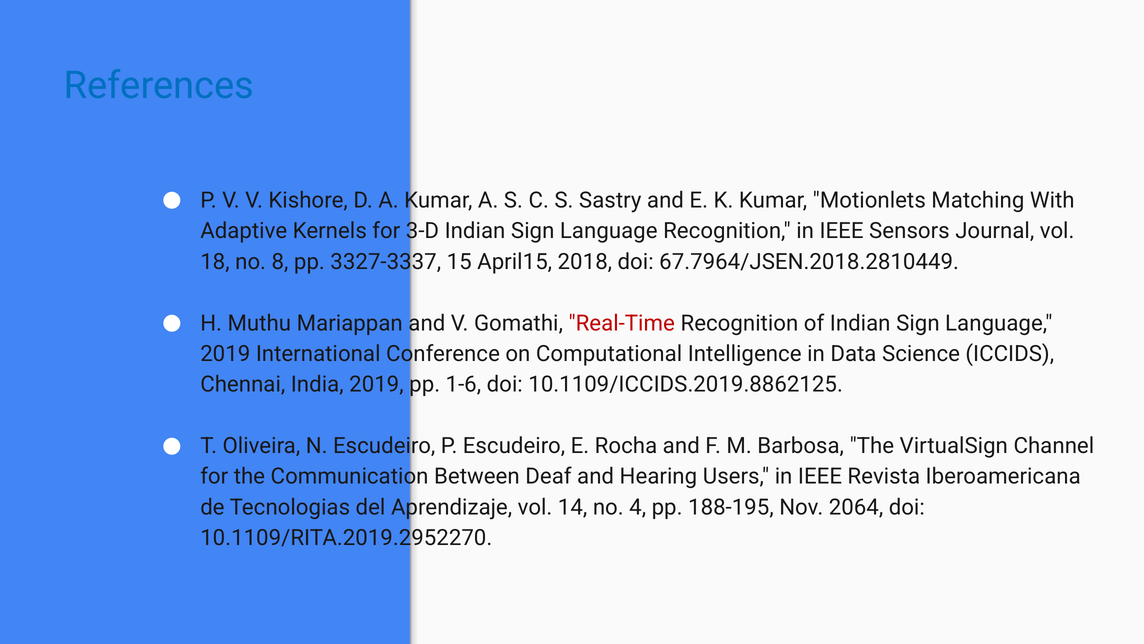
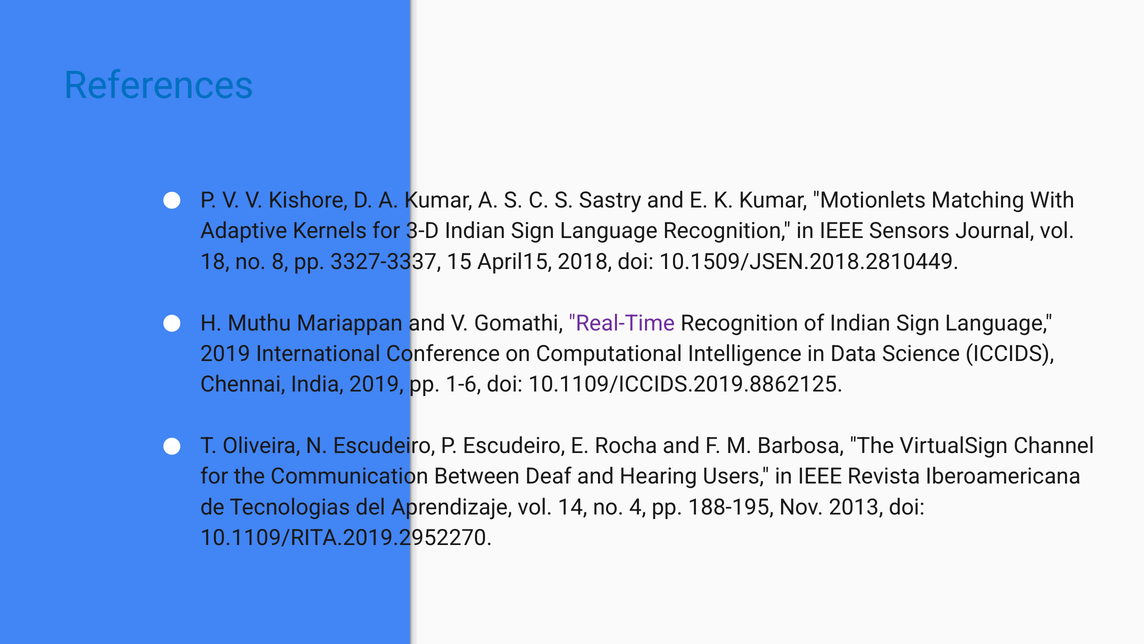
67.7964/JSEN.2018.2810449: 67.7964/JSEN.2018.2810449 -> 10.1509/JSEN.2018.2810449 (809, 262)
Real-Time colour: red -> purple (622, 323)
2064: 2064 -> 2013 (856, 507)
